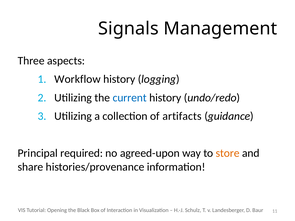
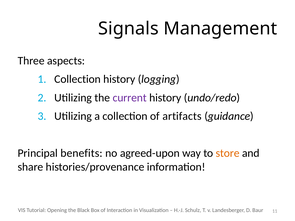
Workflow: Workflow -> Collection (78, 79)
current colour: blue -> purple (130, 98)
required: required -> benefits (82, 153)
